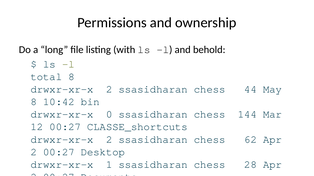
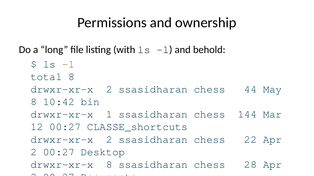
drwxr-xr-x 0: 0 -> 1 (109, 115)
62: 62 -> 22 (251, 140)
drwxr-xr-x 1: 1 -> 8 (109, 165)
